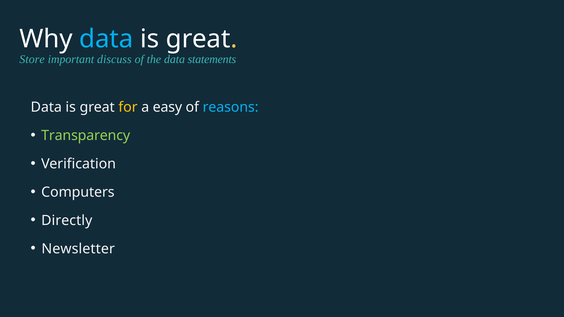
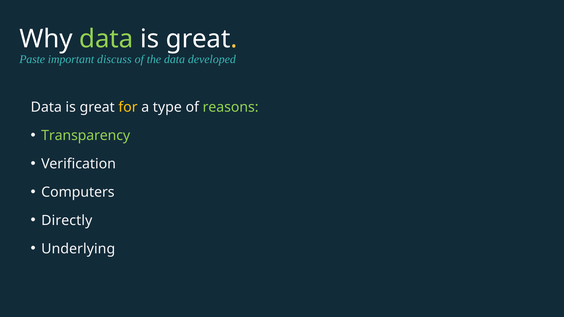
data colour: light blue -> light green (106, 39)
Store: Store -> Paste (32, 59)
statements: statements -> developed (212, 59)
easy: easy -> type (167, 107)
reasons colour: light blue -> light green (231, 107)
Newsletter: Newsletter -> Underlying (78, 249)
